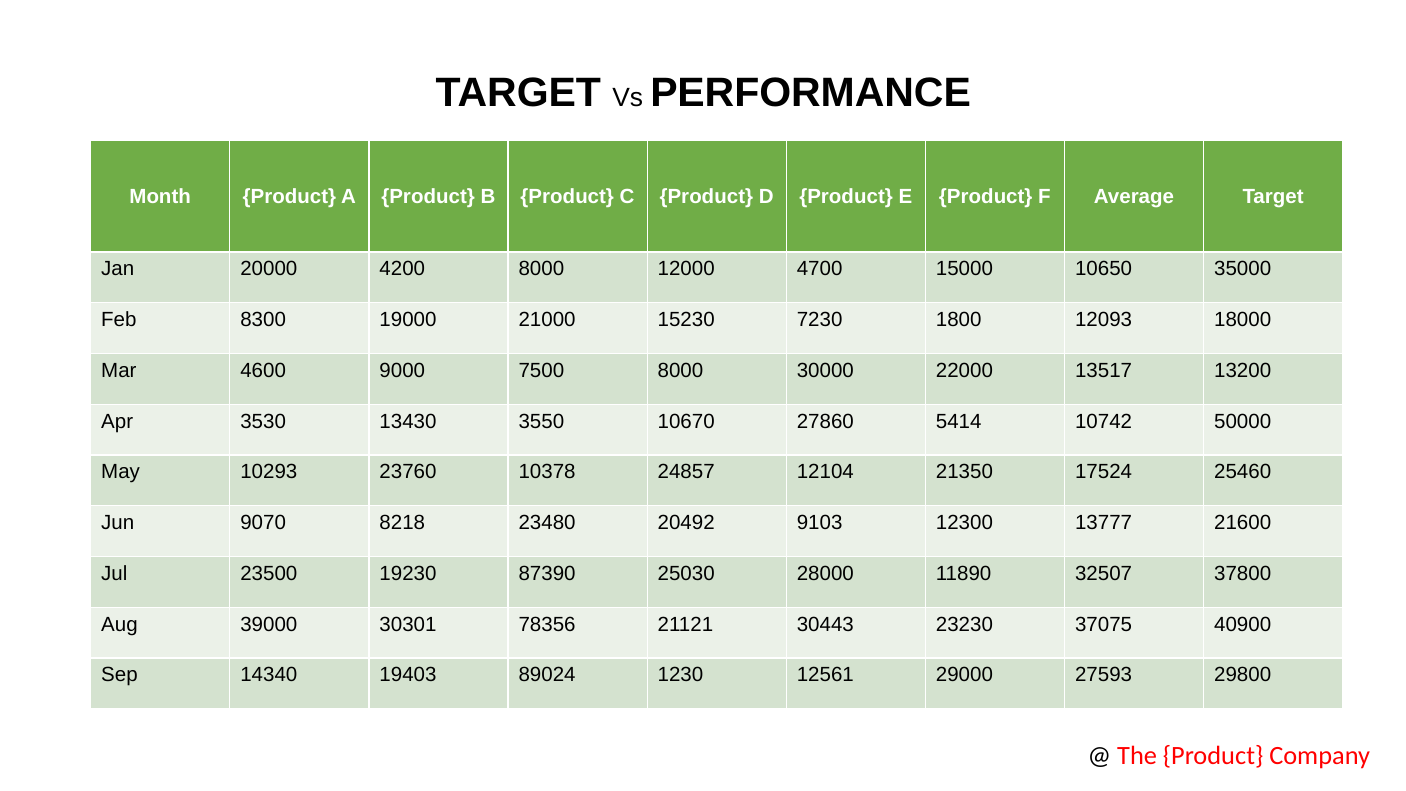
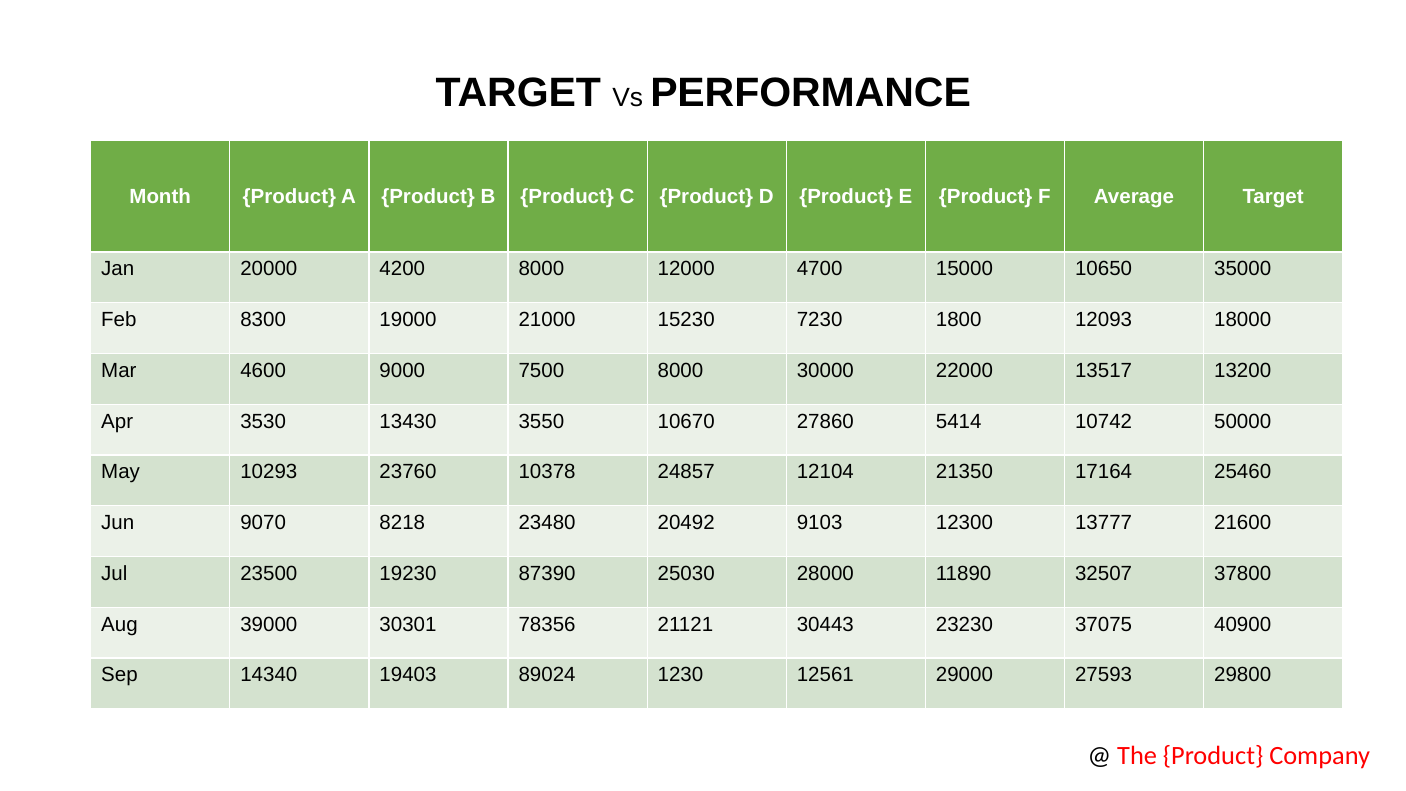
17524: 17524 -> 17164 (1104, 472)
